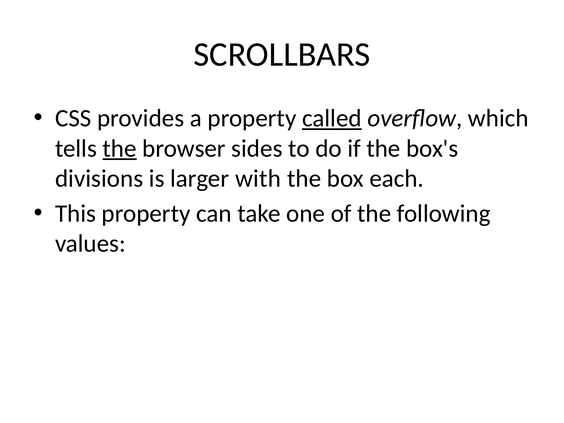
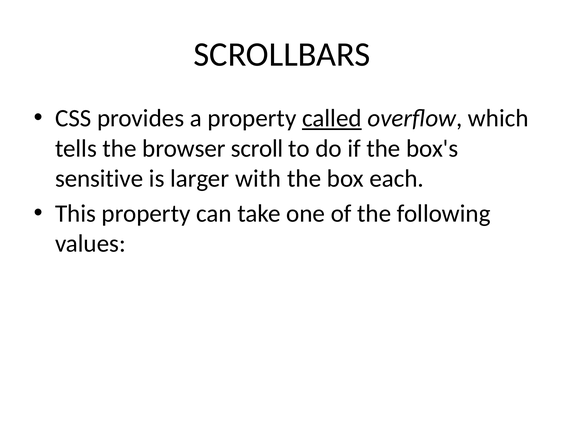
the underline: present -> none (120, 148)
sides: sides -> scroll (257, 148)
divisions: divisions -> sensitive (99, 178)
